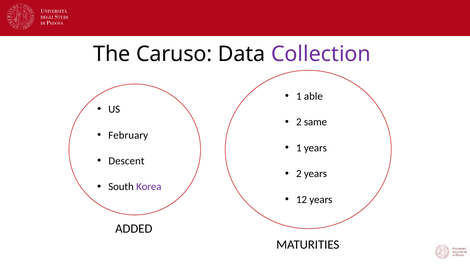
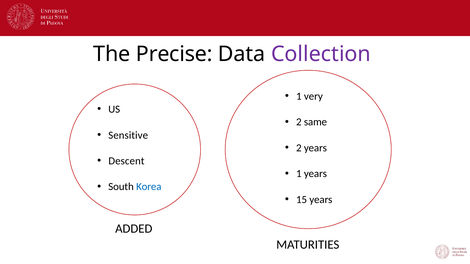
Caruso: Caruso -> Precise (174, 54)
able: able -> very (313, 96)
February: February -> Sensitive (128, 135)
1: 1 -> 2 (299, 148)
2: 2 -> 1 (299, 174)
Korea colour: purple -> blue (149, 187)
12: 12 -> 15 (302, 200)
